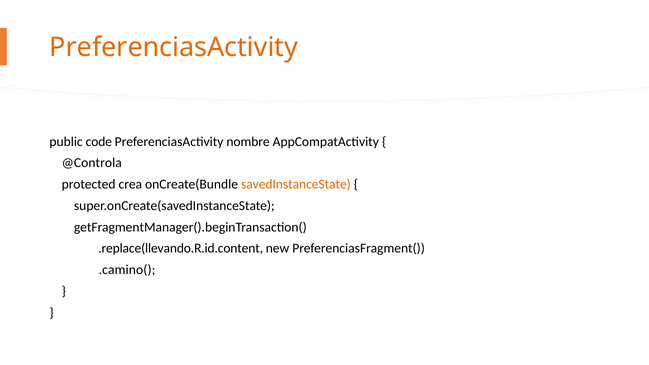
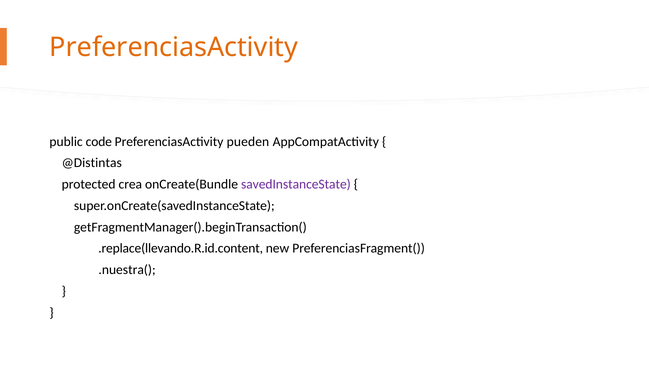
nombre: nombre -> pueden (248, 142)
@Controla: @Controla -> @Distintas (92, 163)
savedInstanceState colour: orange -> purple (296, 184)
.camino(: .camino( -> .nuestra( (127, 270)
